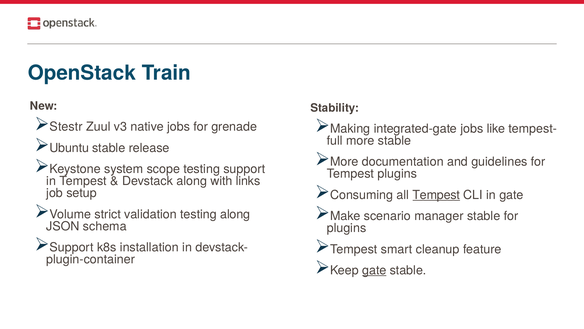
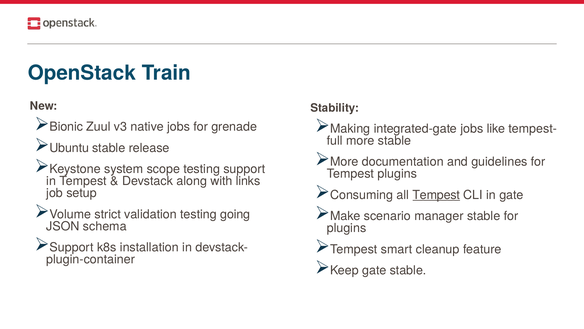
Stestr: Stestr -> Bionic (66, 127)
testing along: along -> going (235, 214)
gate underline: present -> none (374, 270)
